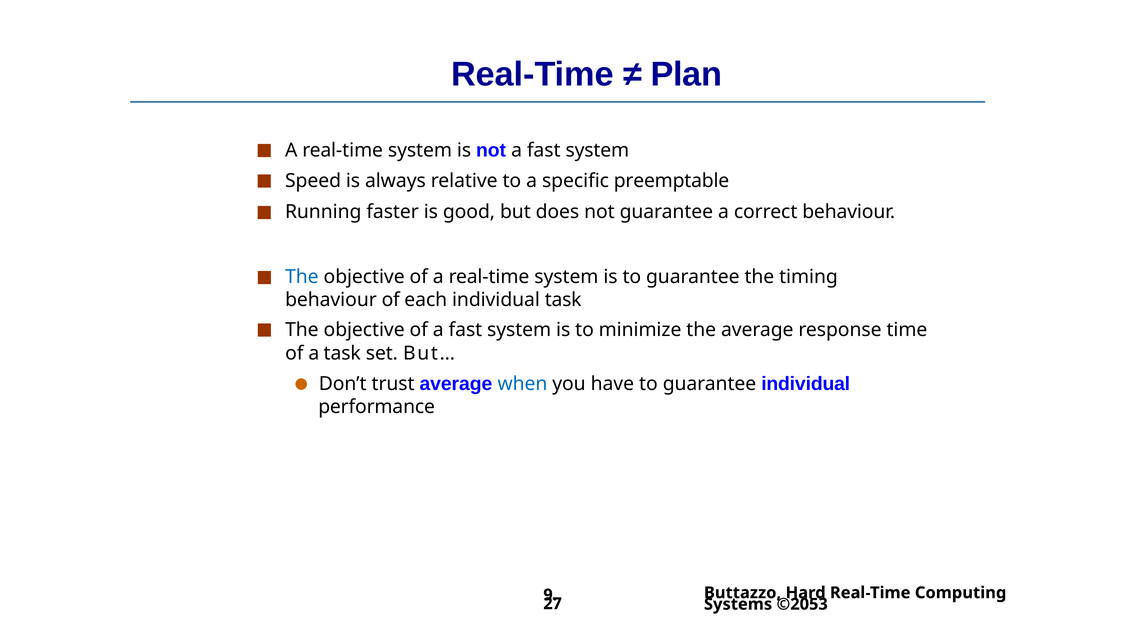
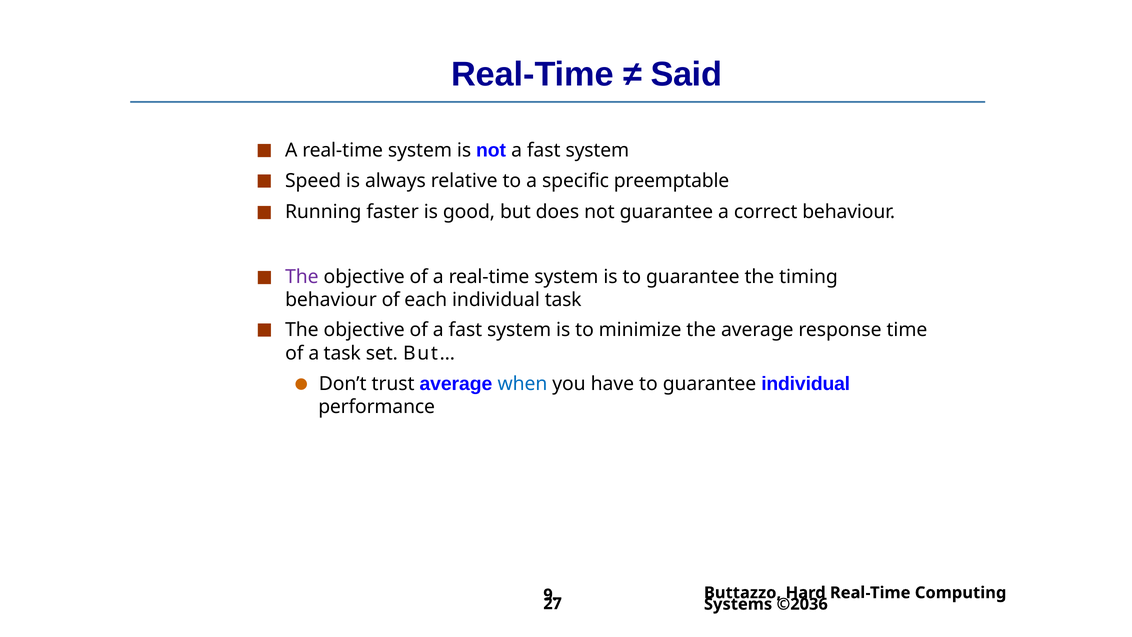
Plan: Plan -> Said (686, 74)
The colour: blue -> purple (302, 277)
©2053: ©2053 -> ©2036 (802, 604)
